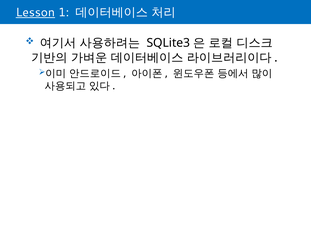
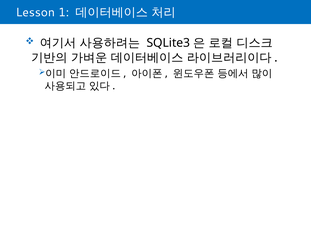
Lesson underline: present -> none (35, 12)
